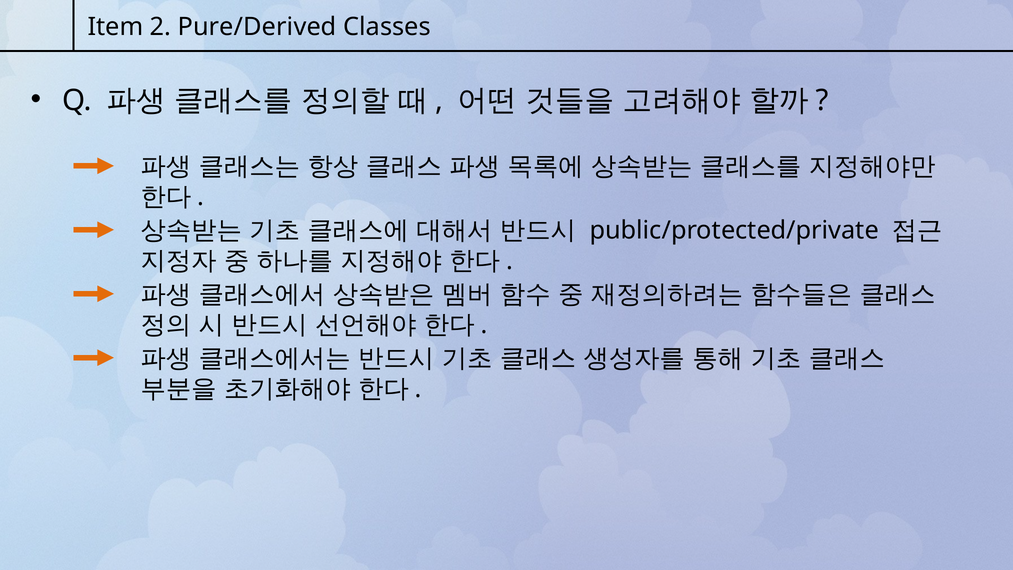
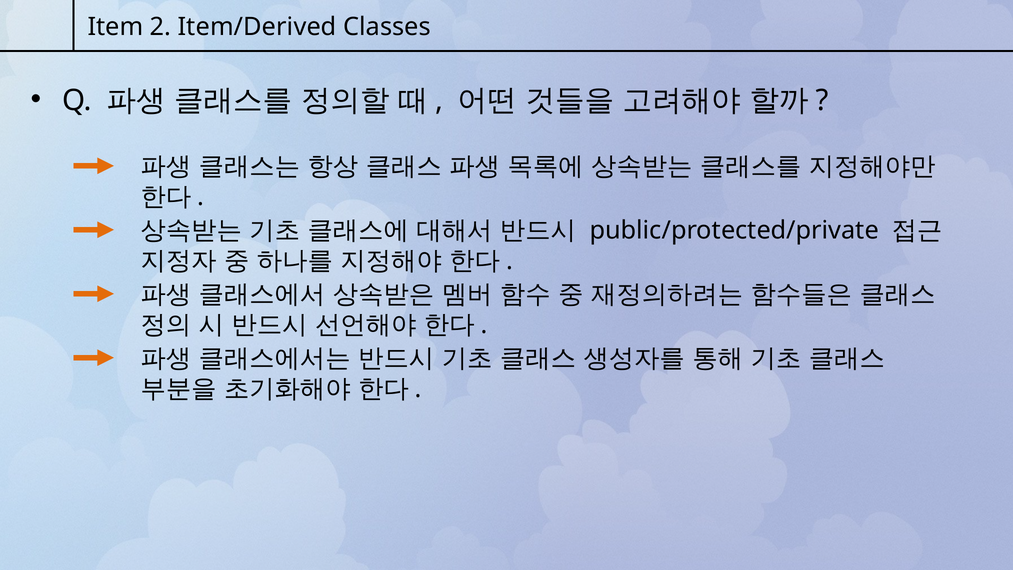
Pure/Derived: Pure/Derived -> Item/Derived (257, 27)
